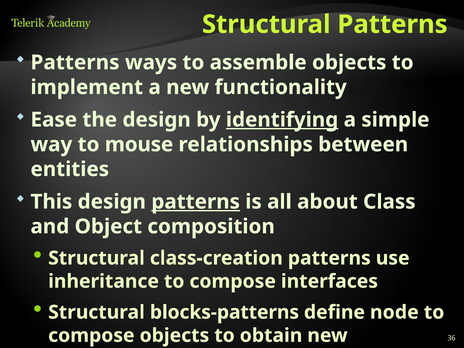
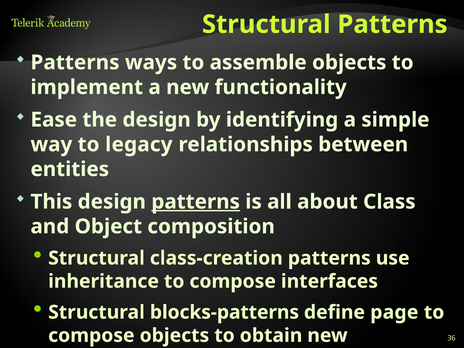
identifying underline: present -> none (282, 120)
mouse: mouse -> legacy (139, 145)
node: node -> page (394, 312)
